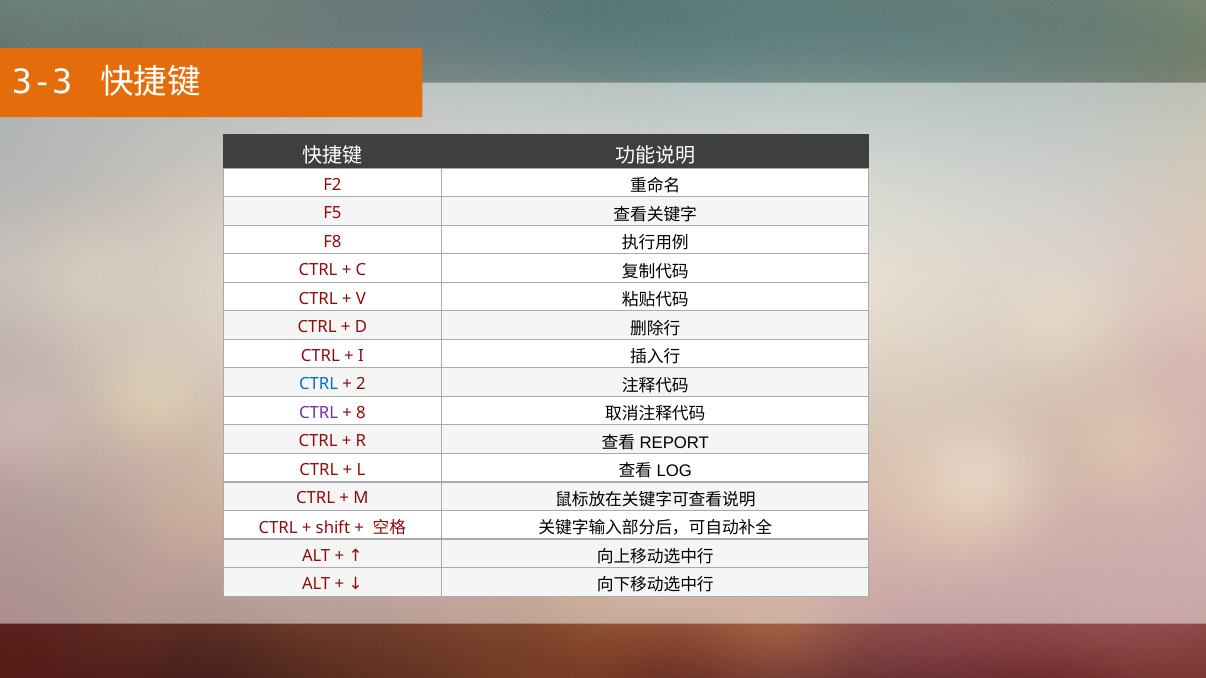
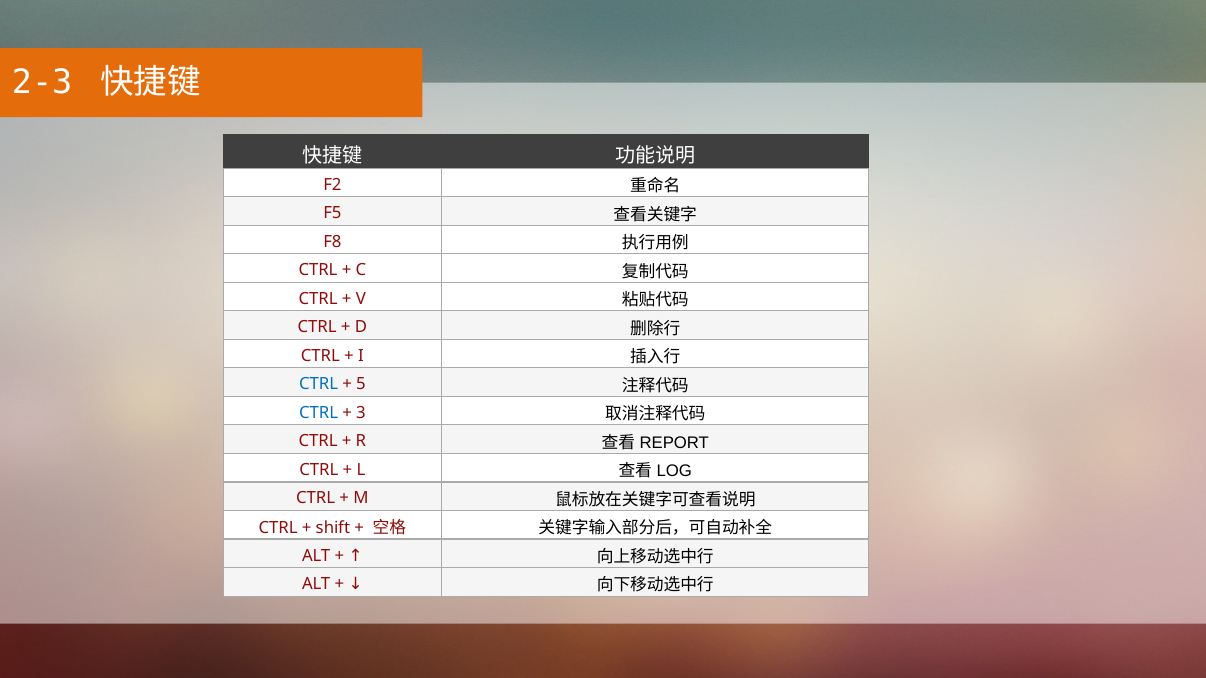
3-3: 3-3 -> 2-3 (42, 83)
2: 2 -> 5 (361, 385)
CTRL colour: purple -> blue (319, 413)
8: 8 -> 3 (361, 413)
